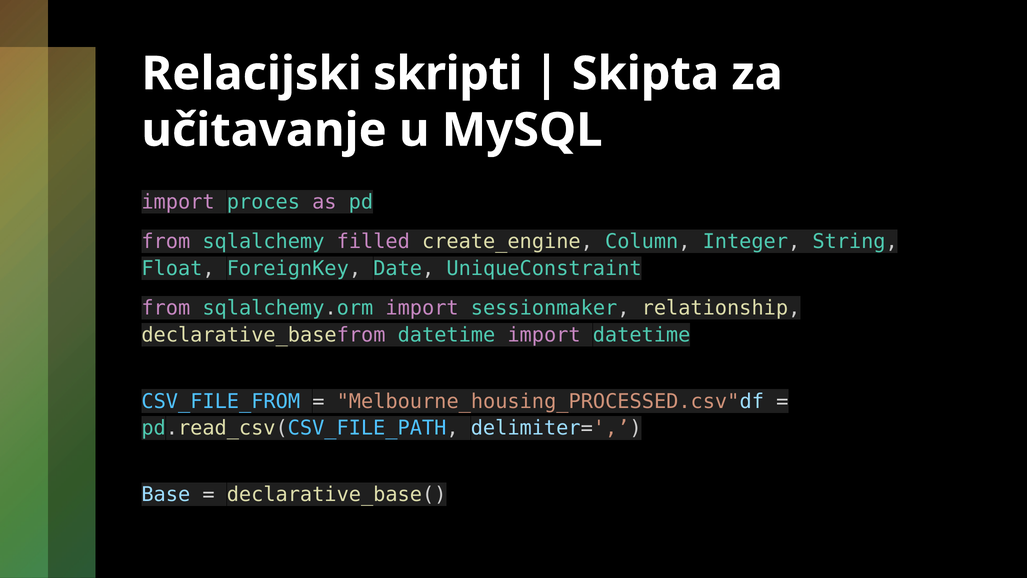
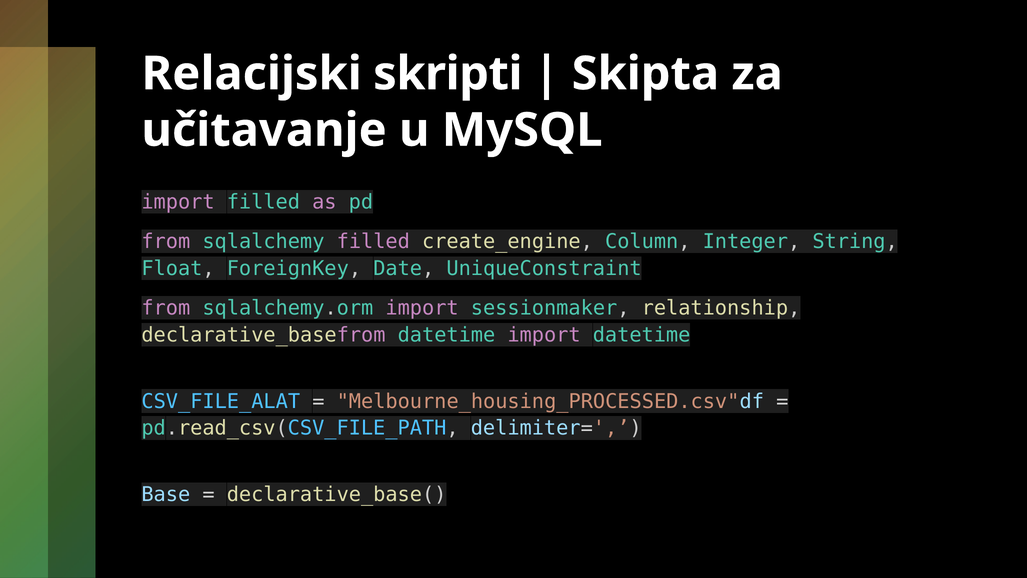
import proces: proces -> filled (263, 202)
CSV_FILE_FROM: CSV_FILE_FROM -> CSV_FILE_ALAT (221, 401)
